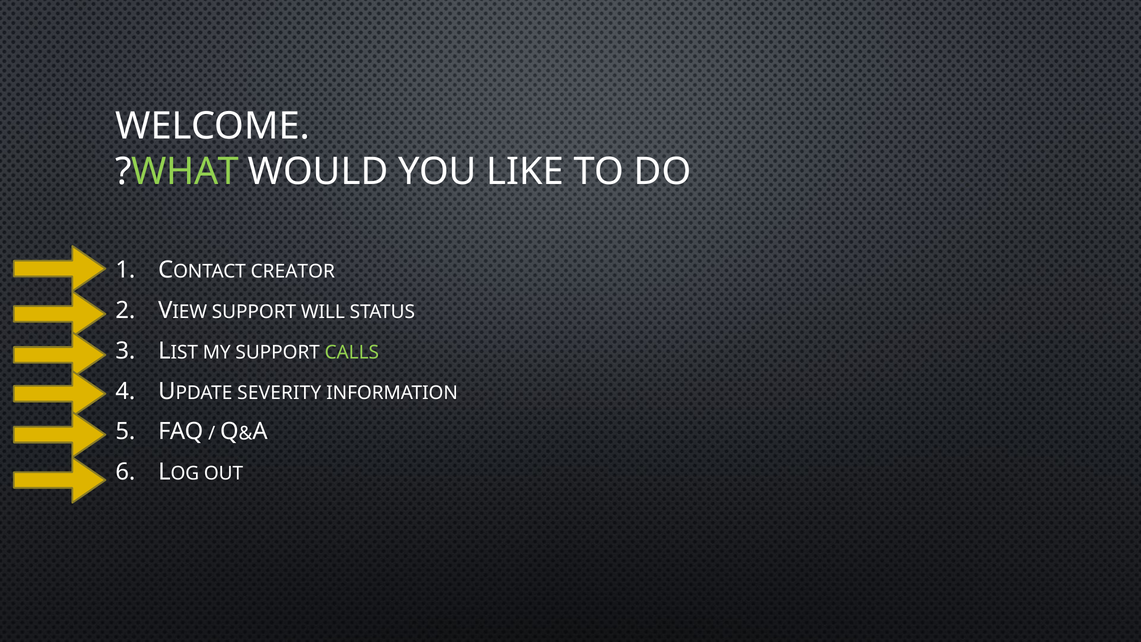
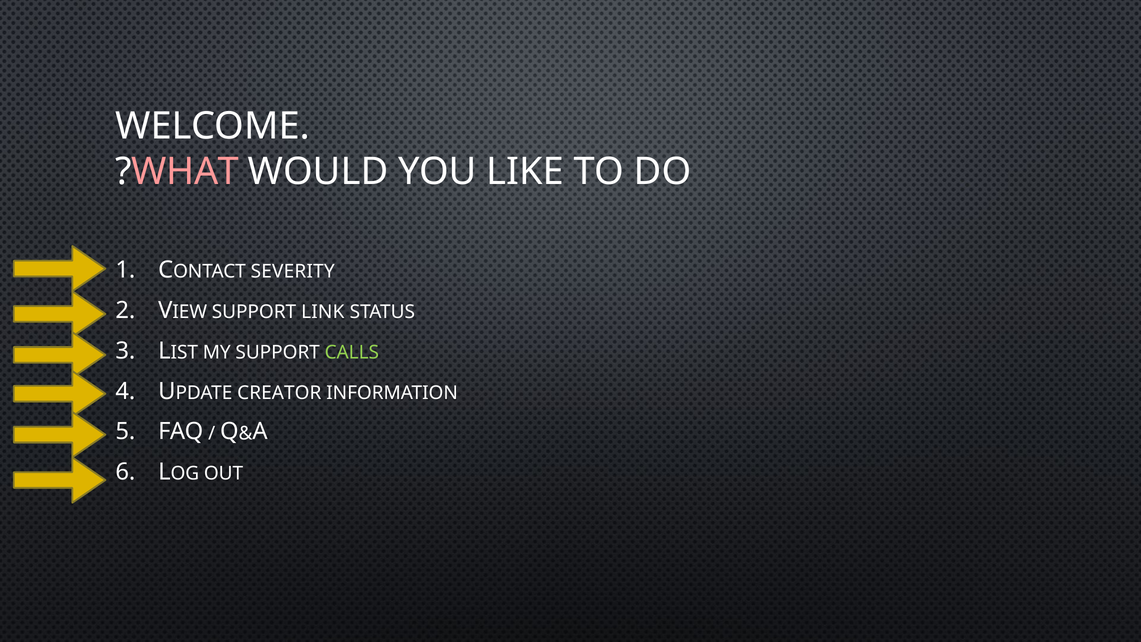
WHAT colour: light green -> pink (185, 172)
CREATOR: CREATOR -> SEVERITY (293, 271)
WILL: WILL -> LINK (323, 312)
SEVERITY: SEVERITY -> CREATOR (279, 393)
